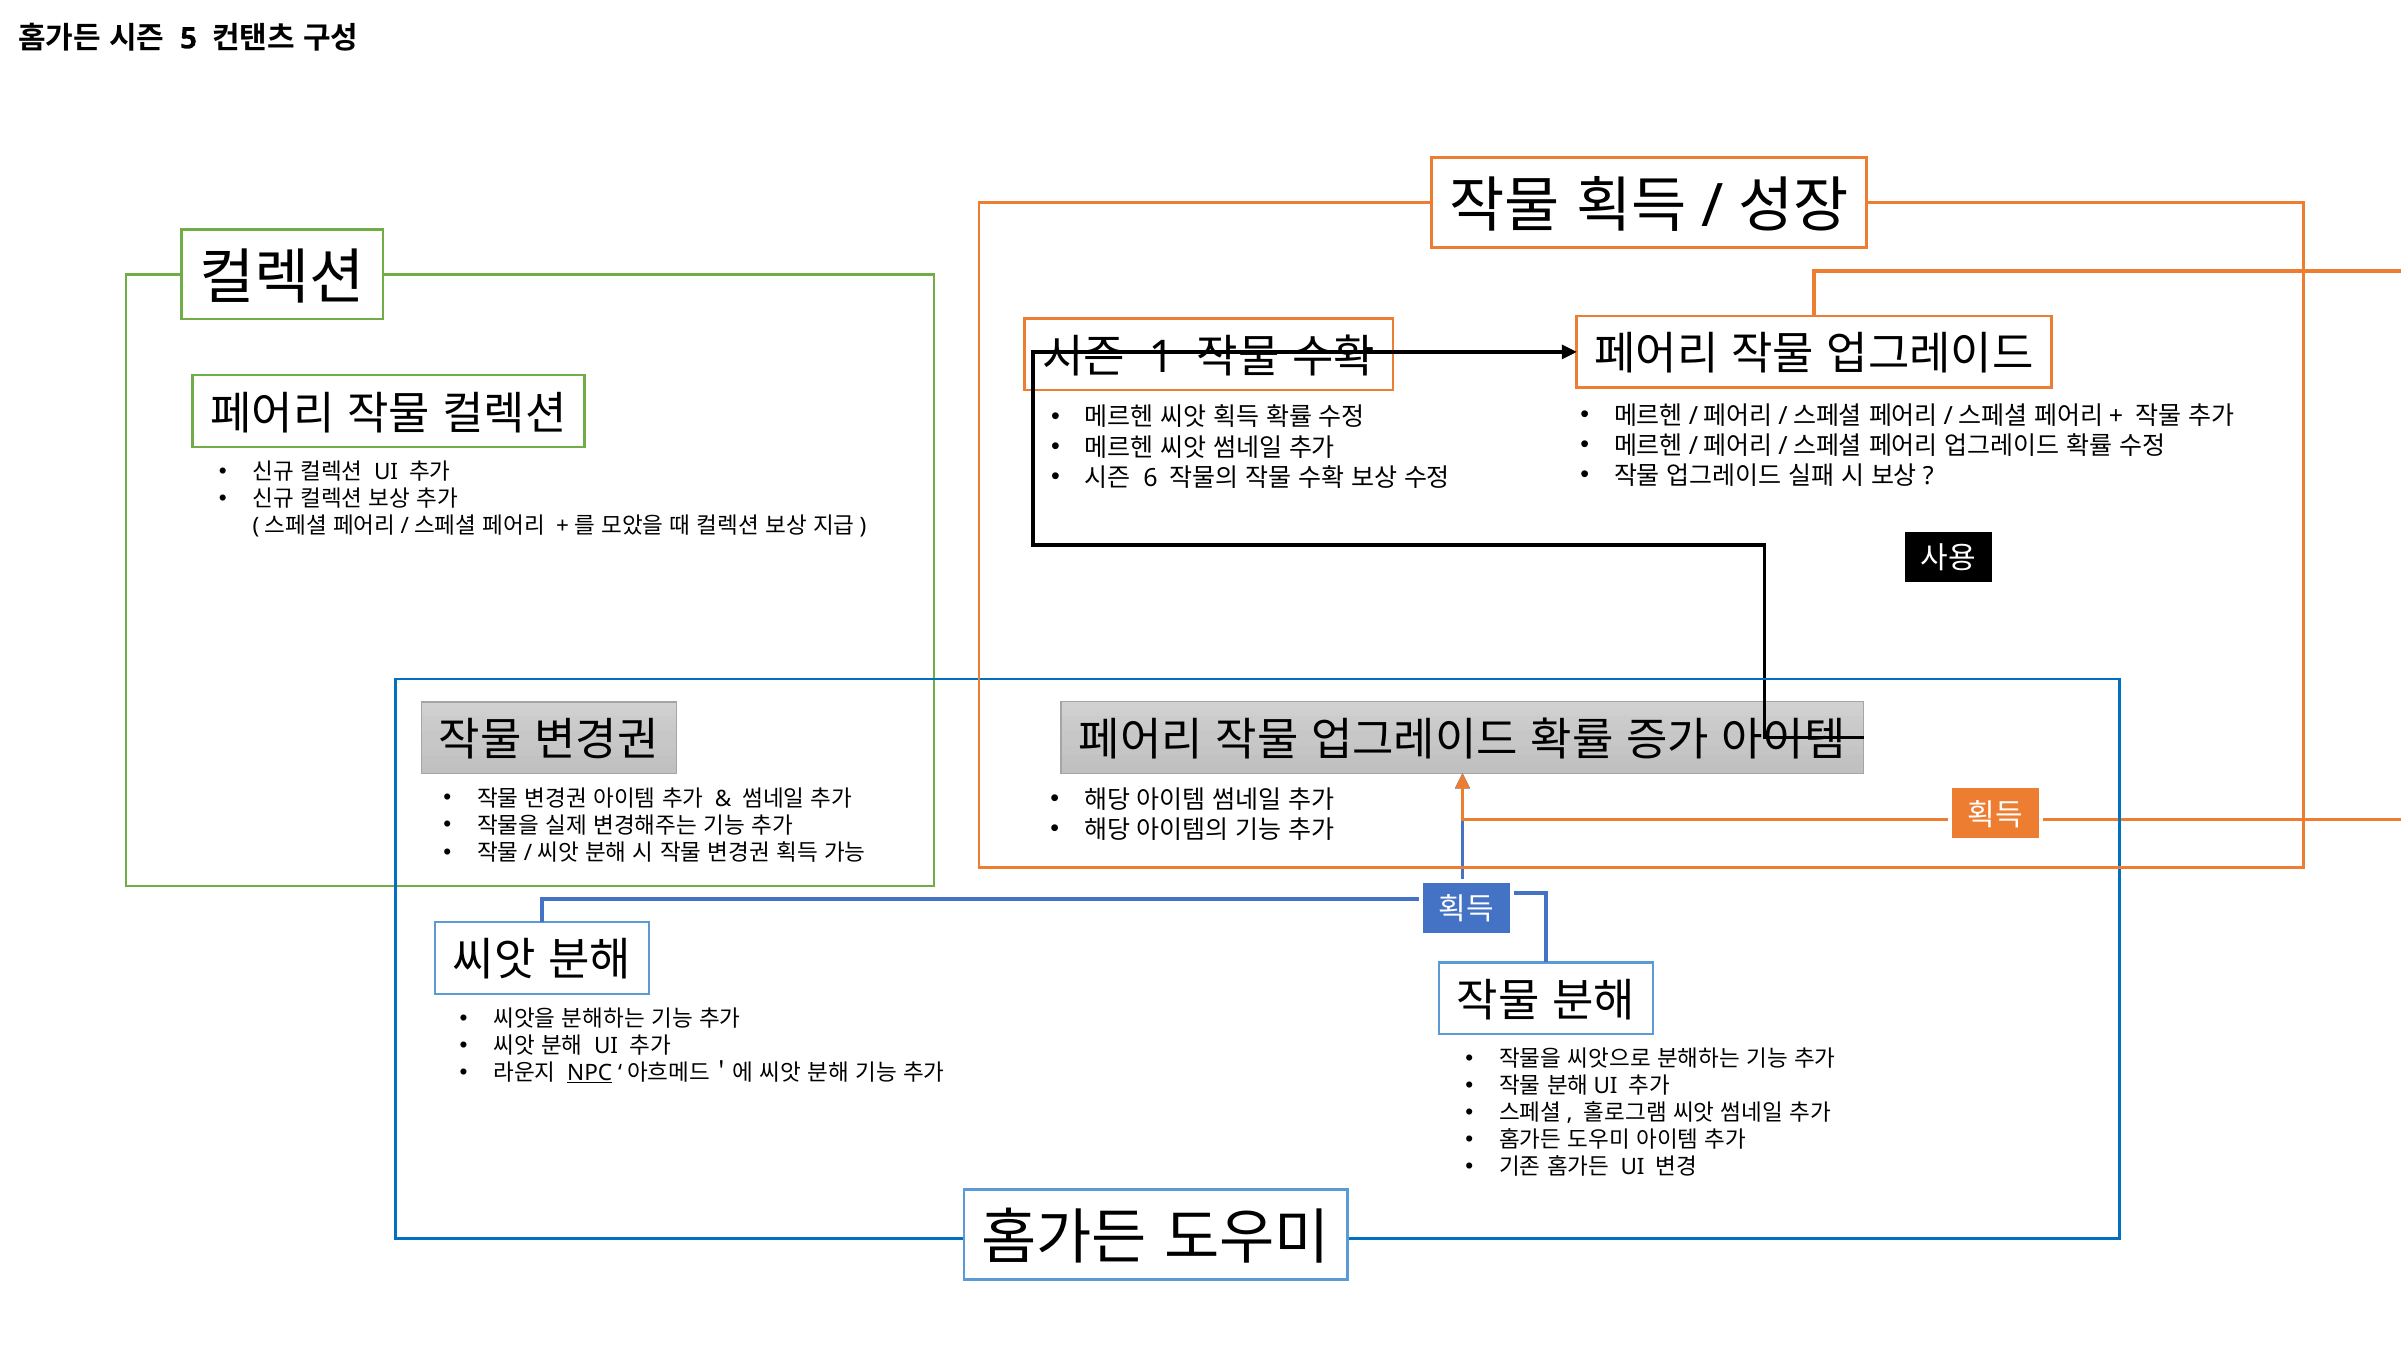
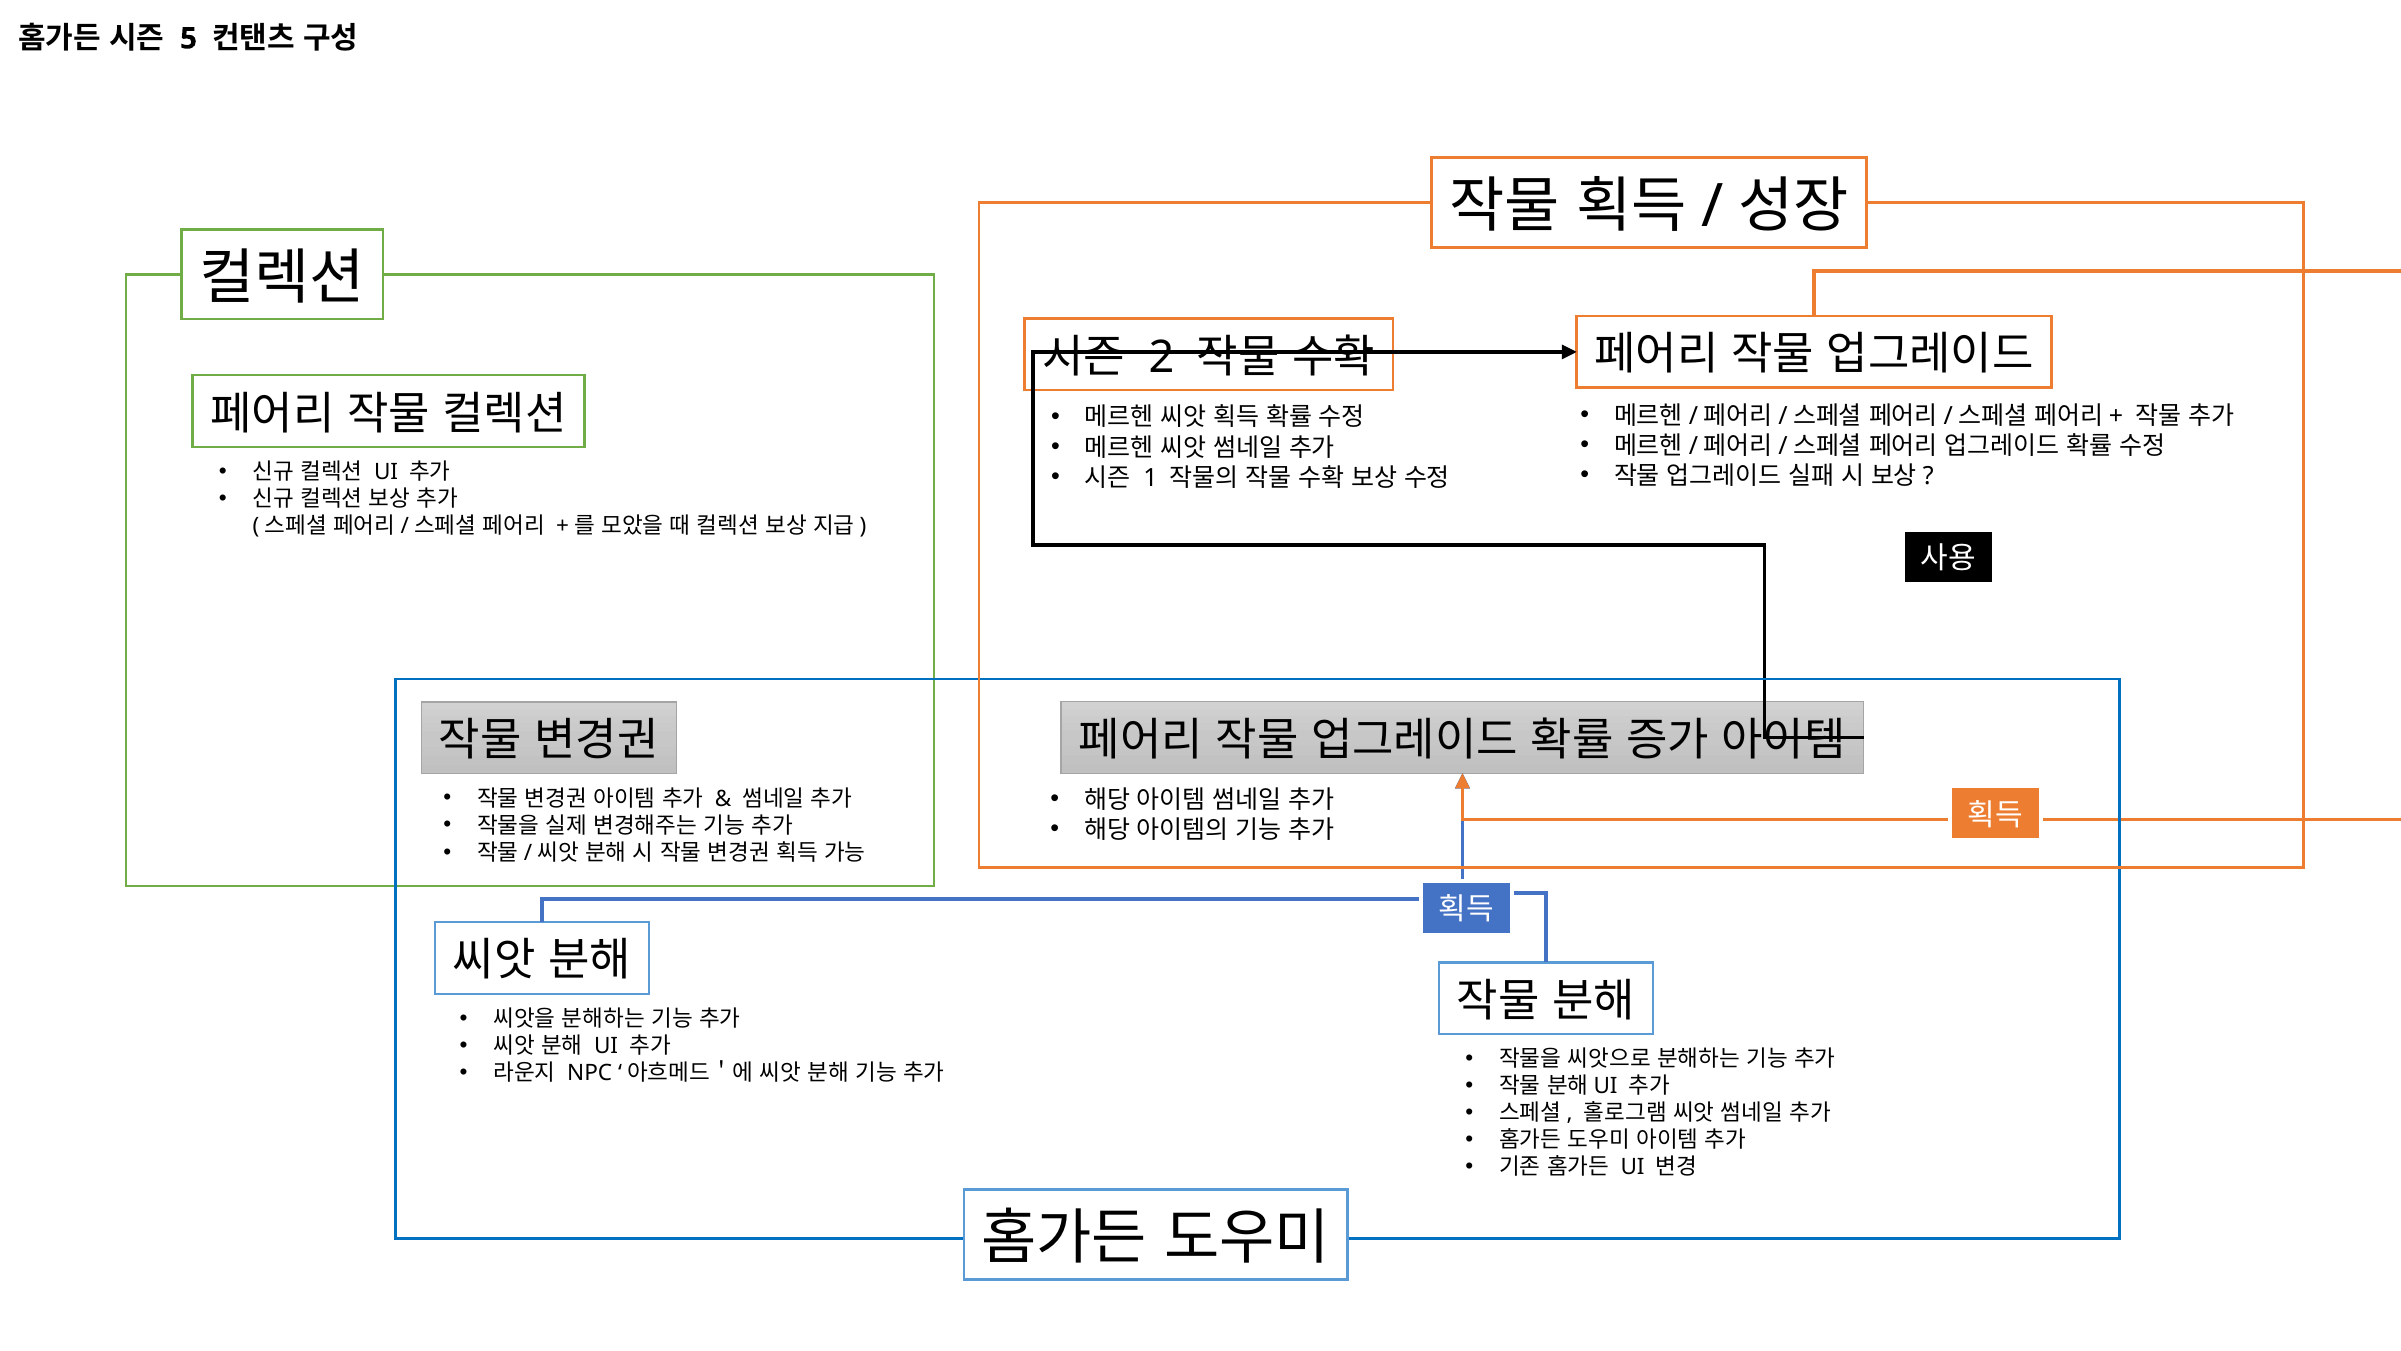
1: 1 -> 2 (1162, 357)
6: 6 -> 1 (1150, 478)
NPC underline: present -> none (590, 1073)
